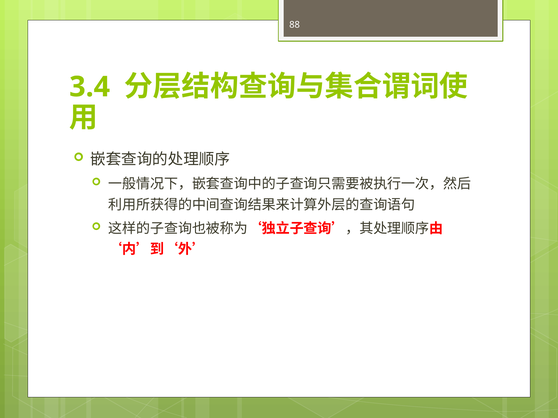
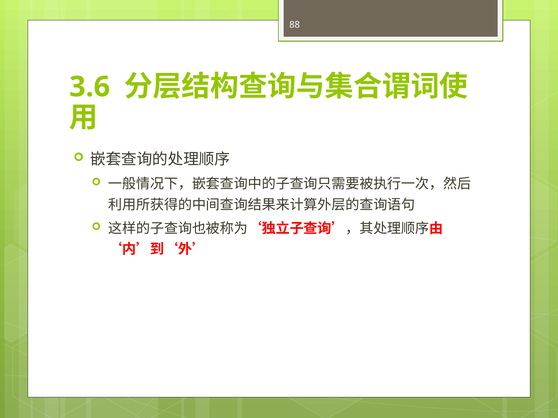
3.4: 3.4 -> 3.6 (90, 87)
